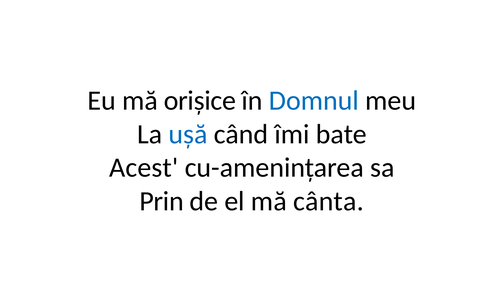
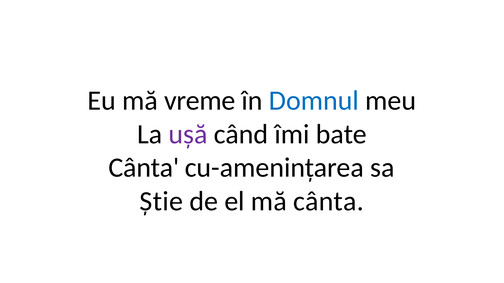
orișice: orișice -> vreme (200, 101)
ușă colour: blue -> purple (188, 134)
Acest: Acest -> Cânta (144, 168)
Prin: Prin -> Știe (161, 202)
